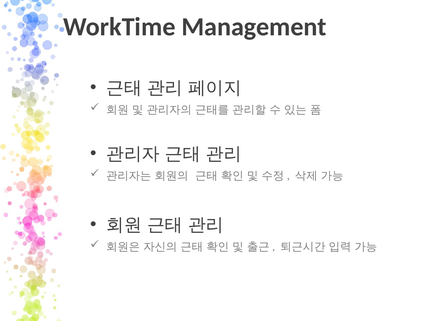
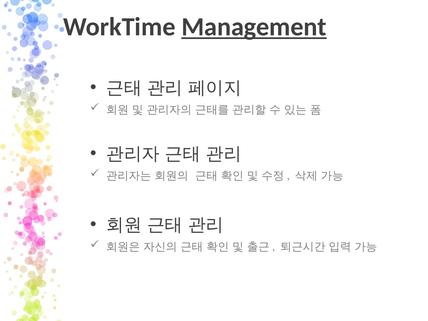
Management underline: none -> present (254, 27)
